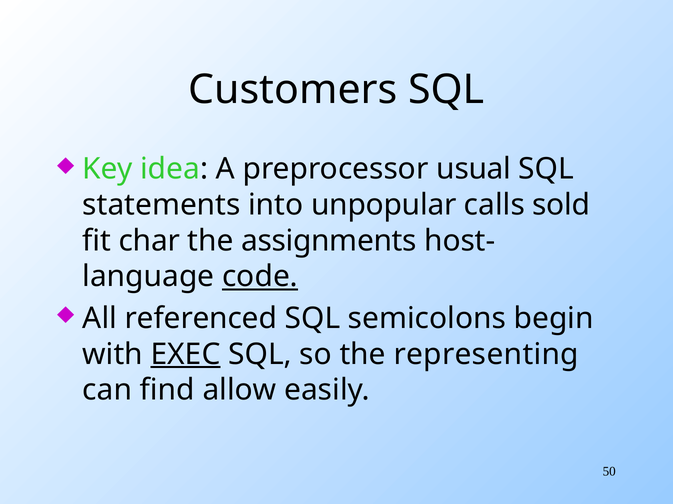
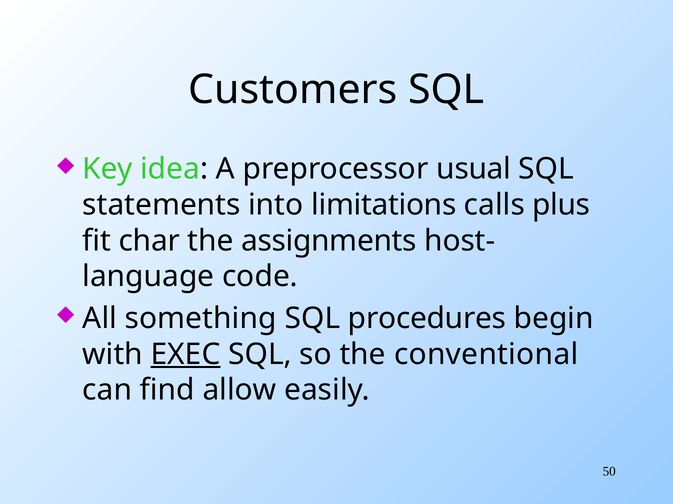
unpopular: unpopular -> limitations (384, 205)
sold: sold -> plus (561, 205)
code underline: present -> none (260, 277)
referenced: referenced -> something (201, 319)
semicolons: semicolons -> procedures (427, 319)
representing: representing -> conventional (486, 355)
